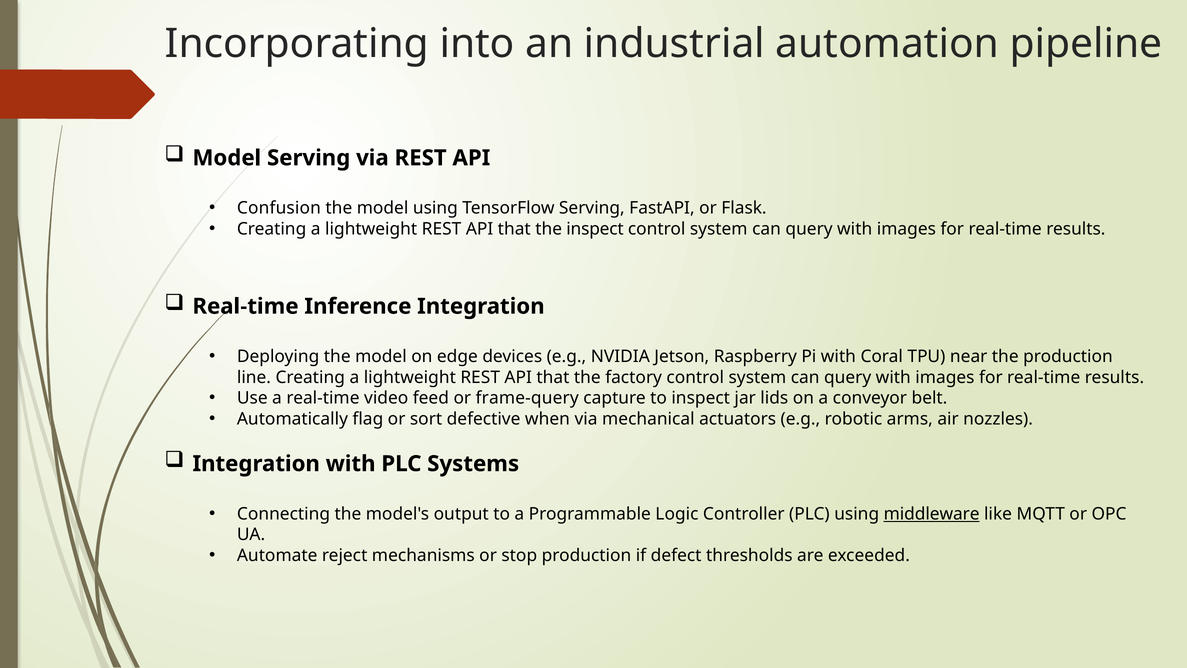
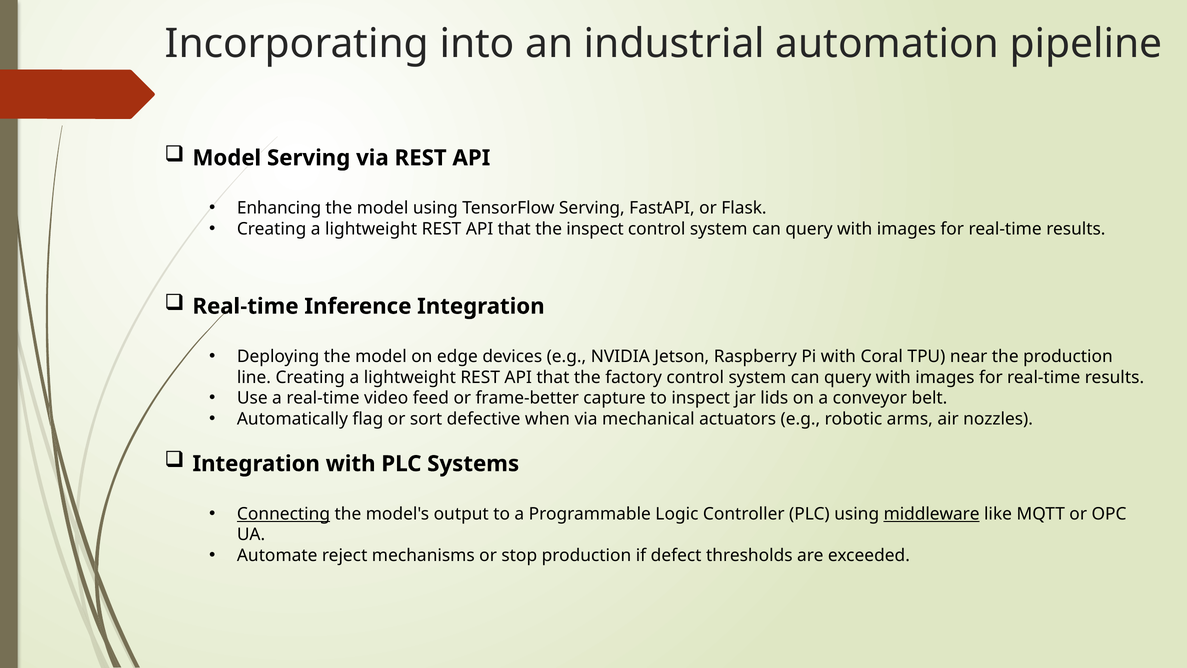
Confusion: Confusion -> Enhancing (279, 208)
frame-query: frame-query -> frame-better (527, 398)
Connecting underline: none -> present (284, 514)
